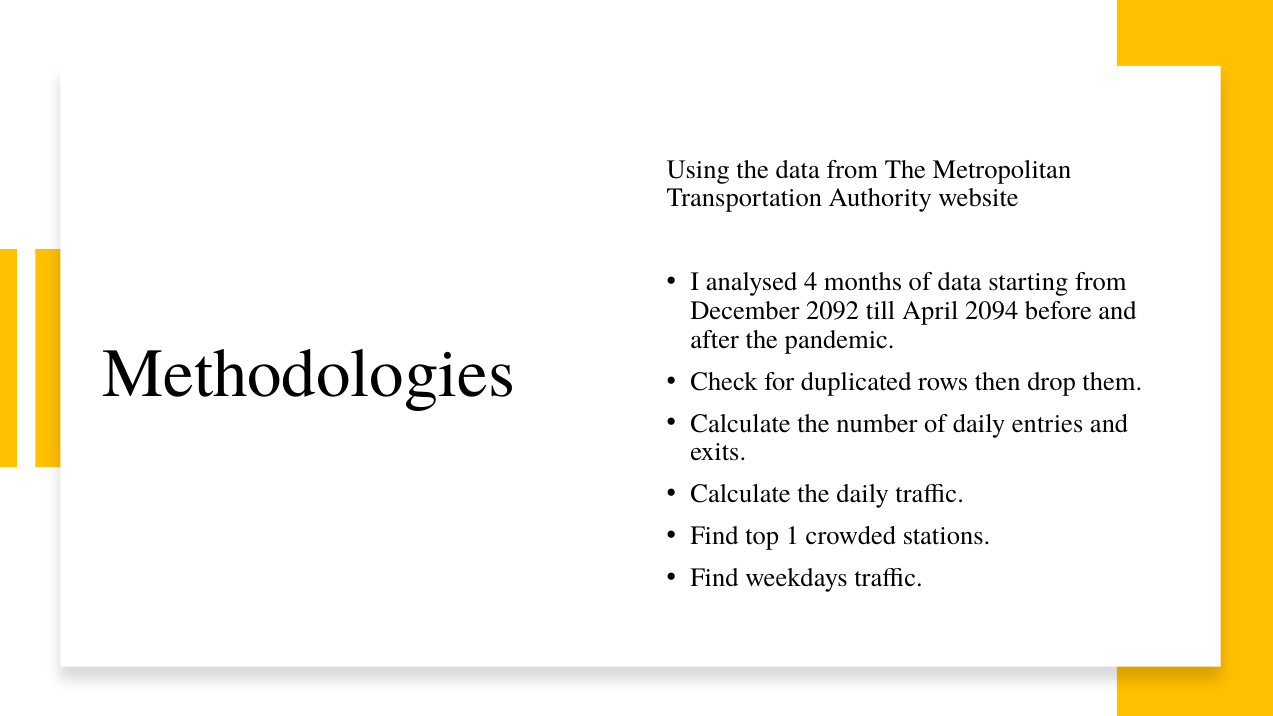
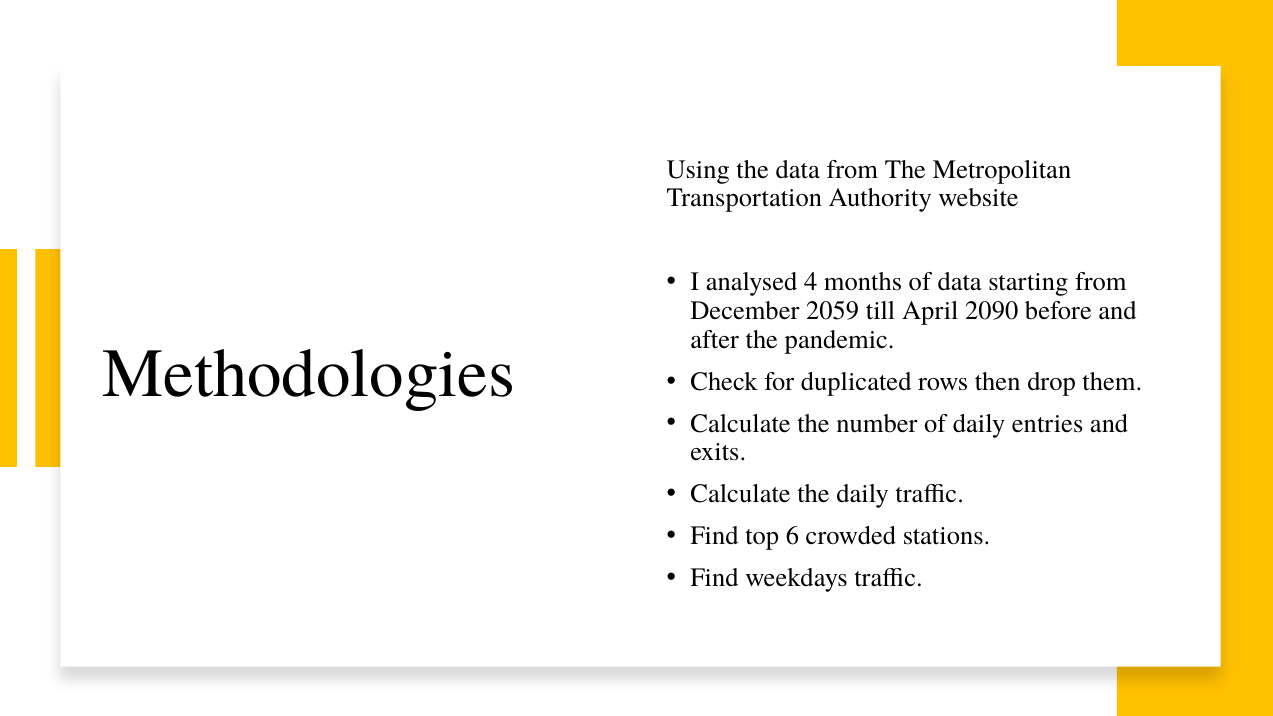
2092: 2092 -> 2059 (833, 311)
2094: 2094 -> 2090 (992, 311)
1: 1 -> 6 (792, 536)
